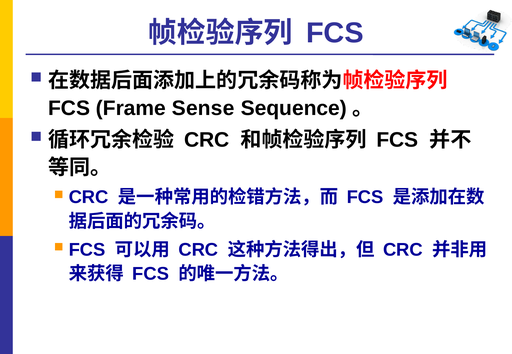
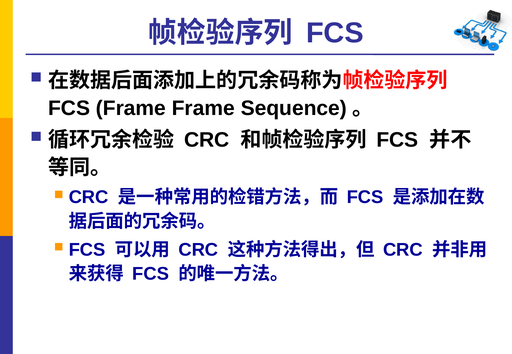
Frame Sense: Sense -> Frame (203, 109)
